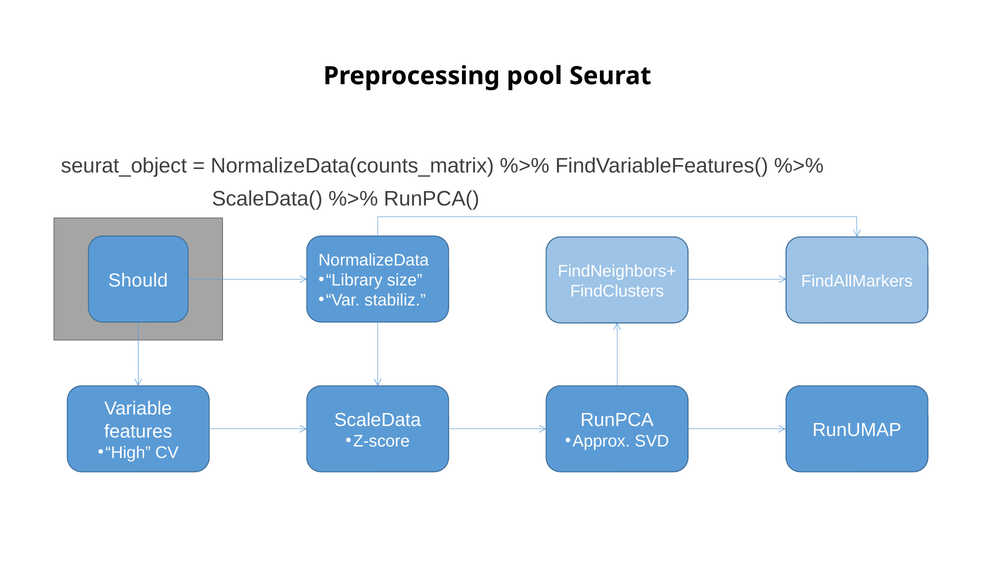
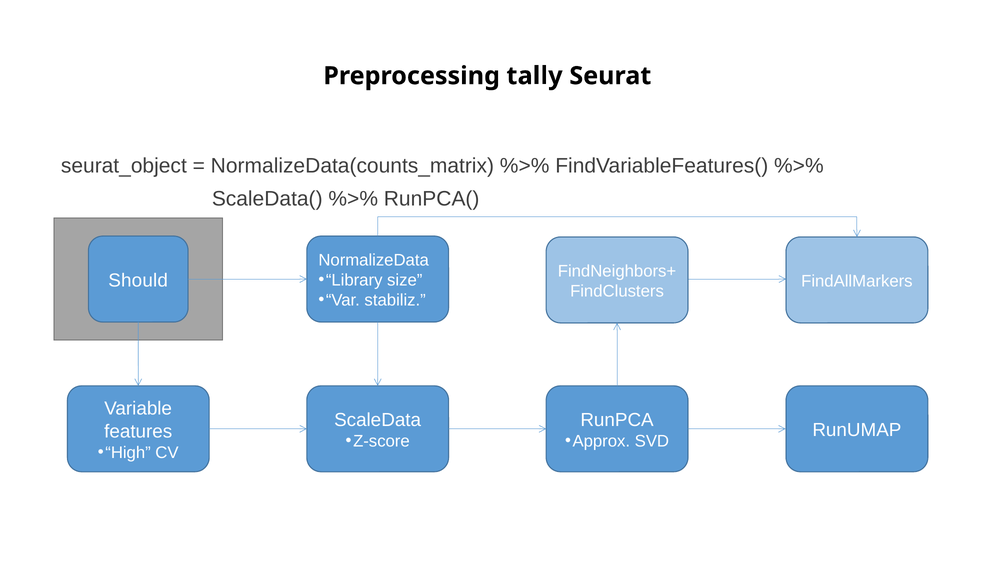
pool: pool -> tally (535, 76)
